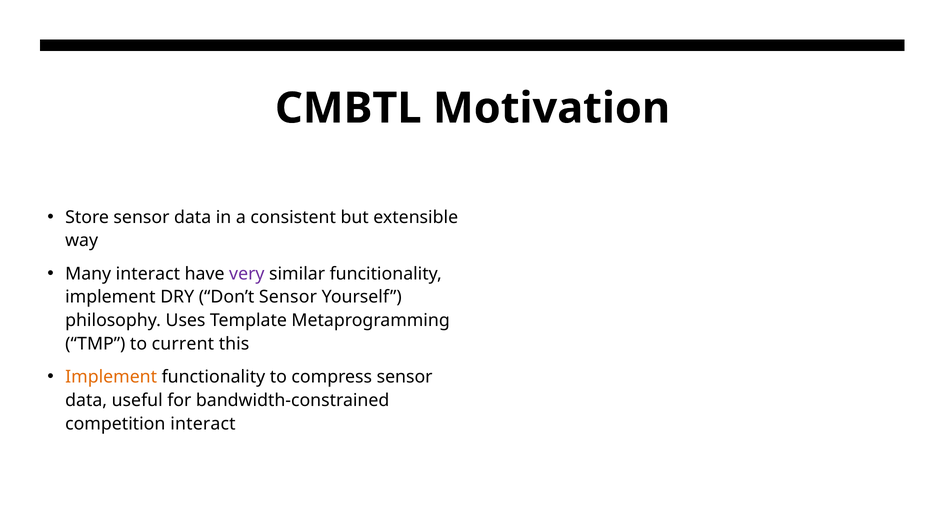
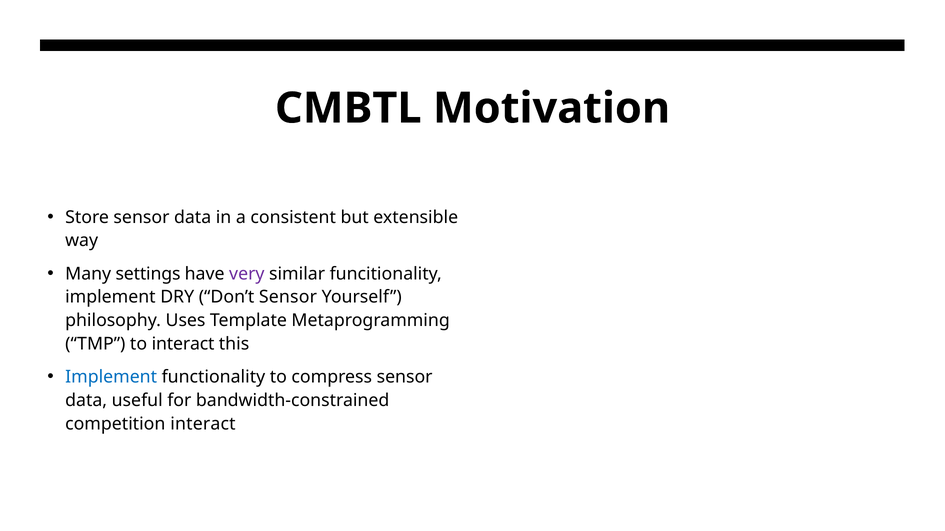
Many interact: interact -> settings (148, 274)
to current: current -> interact (183, 344)
Implement colour: orange -> blue (111, 377)
